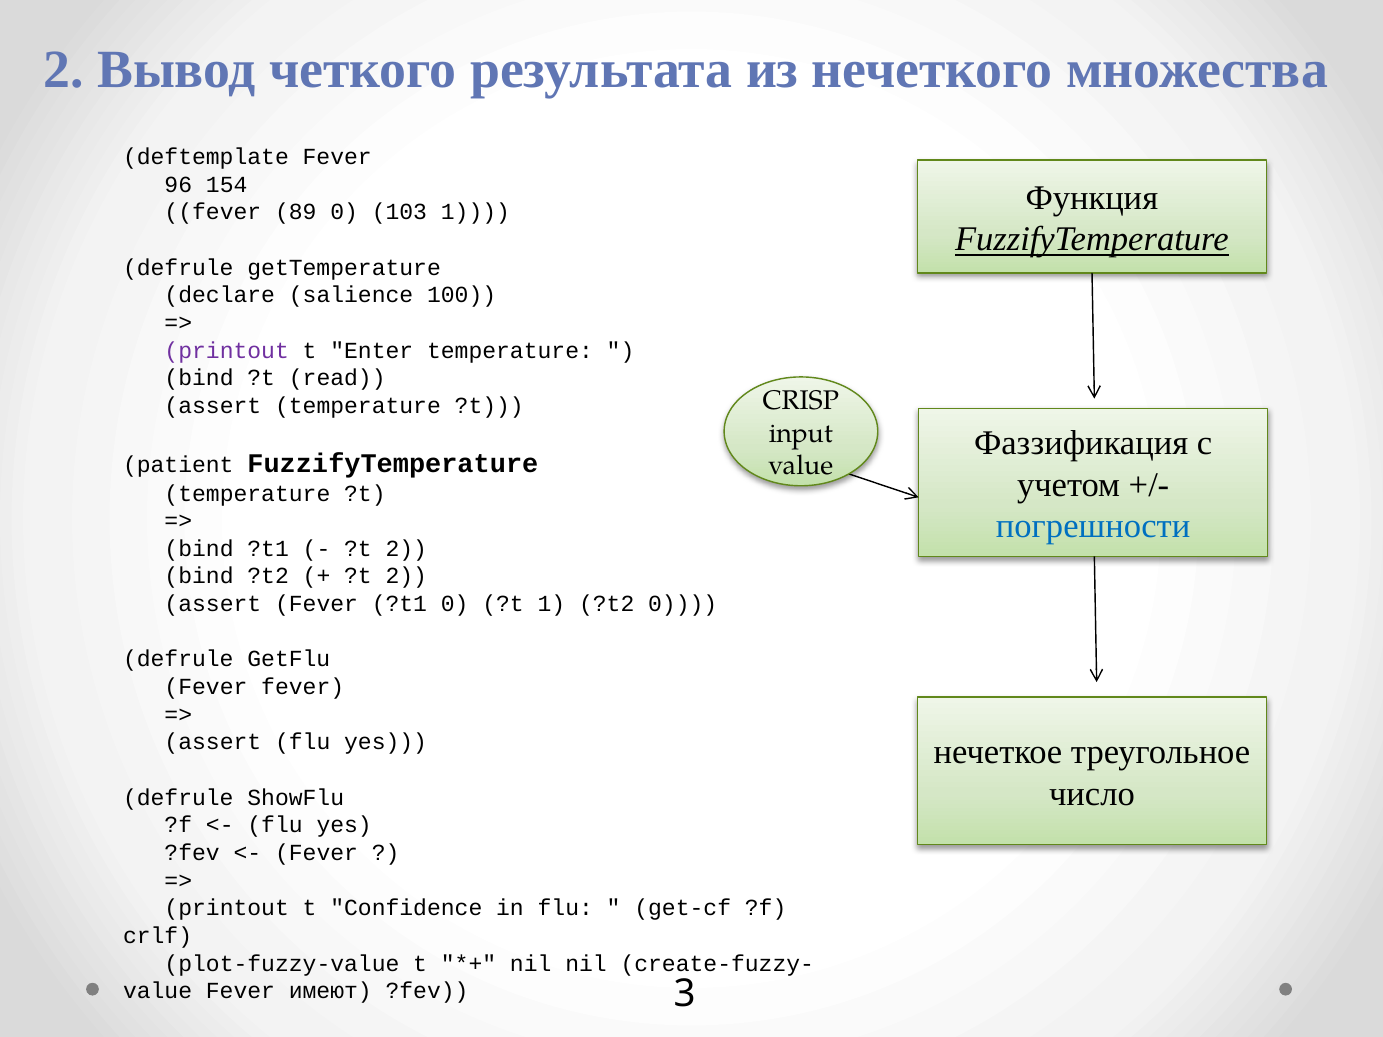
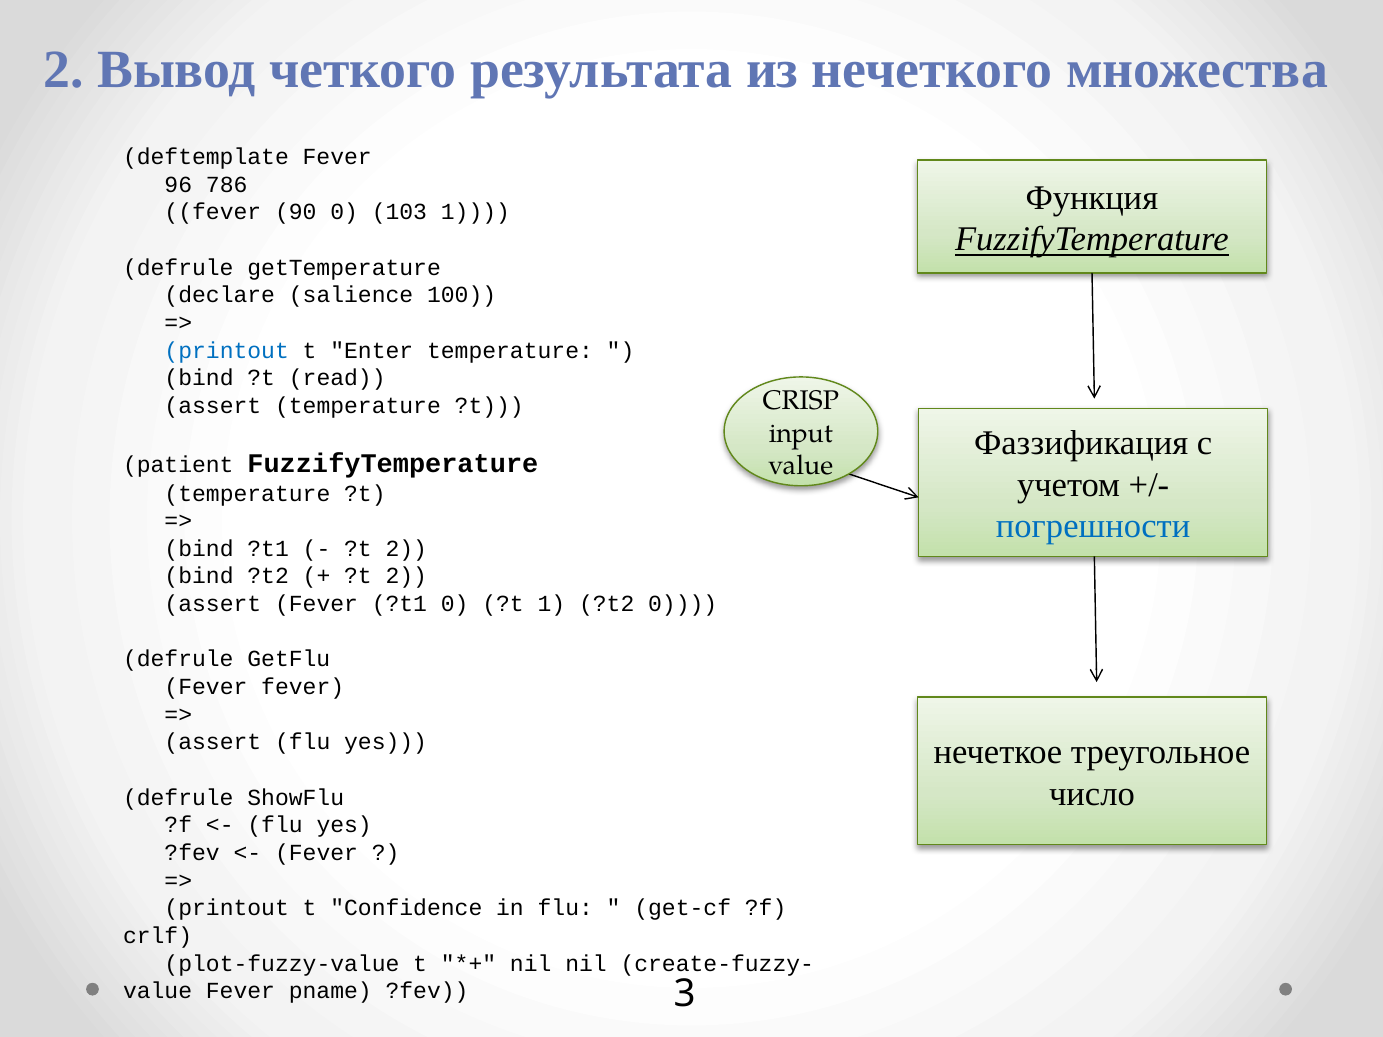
154: 154 -> 786 (227, 185)
89: 89 -> 90 (296, 212)
printout colour: purple -> blue (227, 351)
имеют: имеют -> pname (330, 991)
